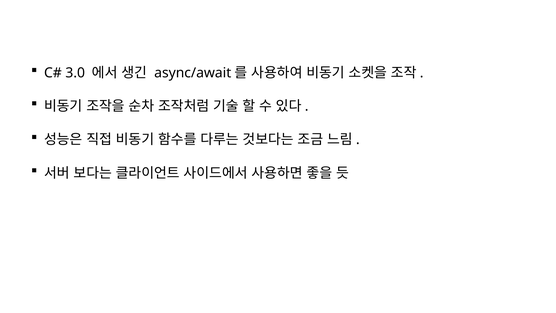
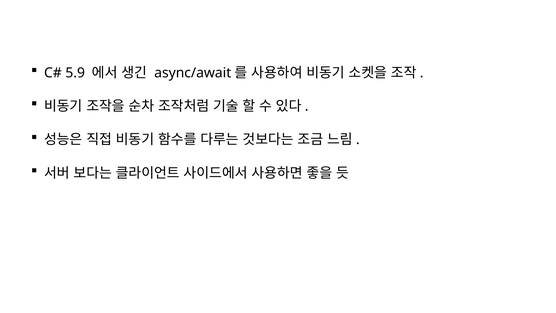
3.0: 3.0 -> 5.9 (75, 73)
